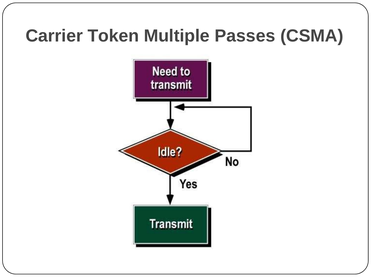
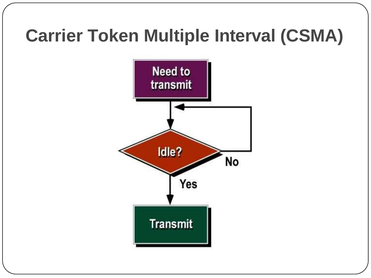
Passes: Passes -> Interval (245, 36)
